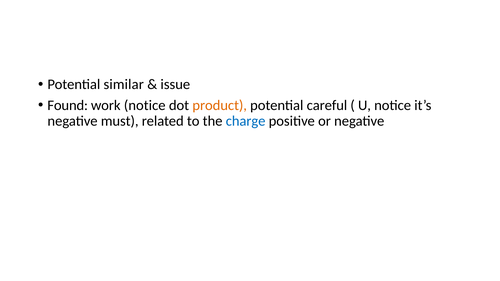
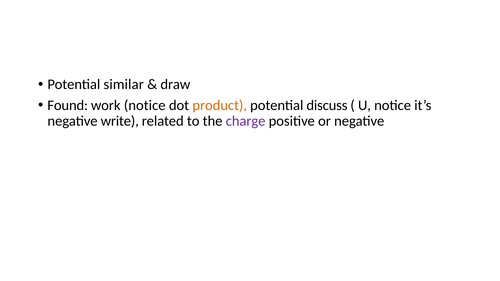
issue: issue -> draw (175, 85)
careful: careful -> discuss (327, 106)
must: must -> write (120, 121)
charge colour: blue -> purple (246, 121)
